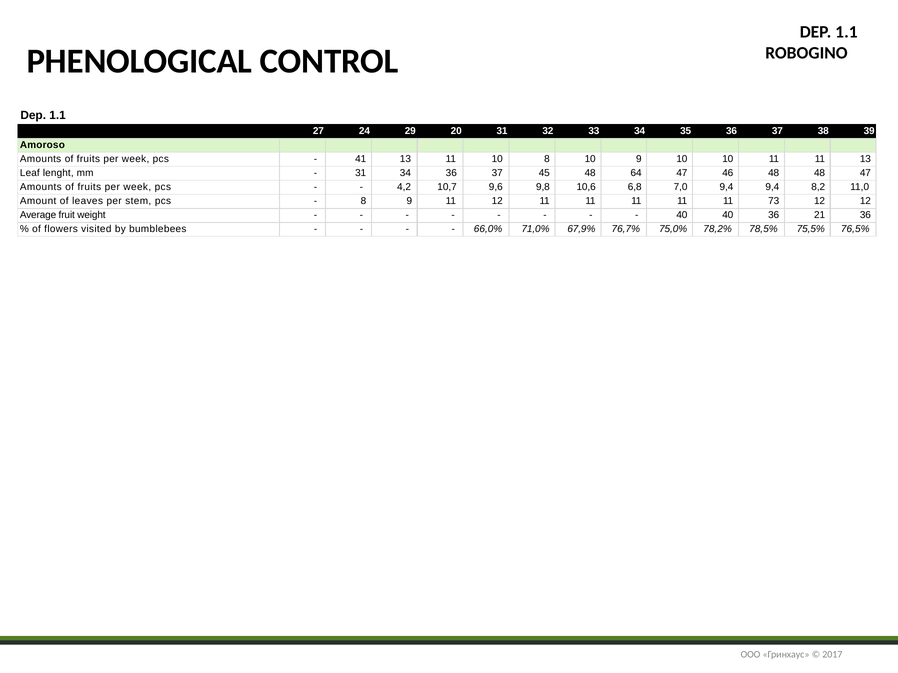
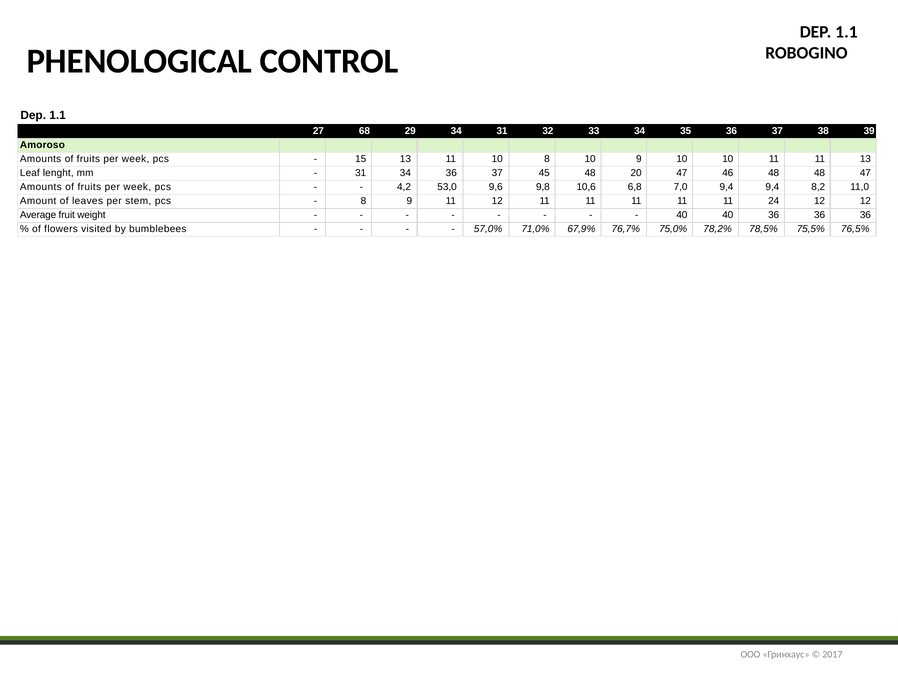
24: 24 -> 68 (364, 131)
29 20: 20 -> 34 (456, 131)
41: 41 -> 15 (361, 159)
64: 64 -> 20 (636, 173)
10,7: 10,7 -> 53,0 (447, 187)
73: 73 -> 24 (774, 201)
40 36 21: 21 -> 36 (820, 215)
66,0%: 66,0% -> 57,0% (488, 229)
